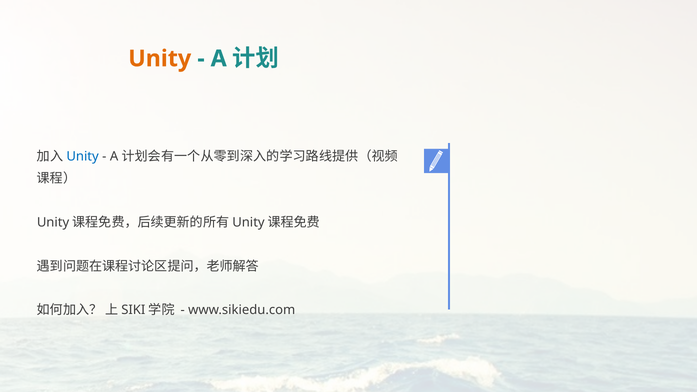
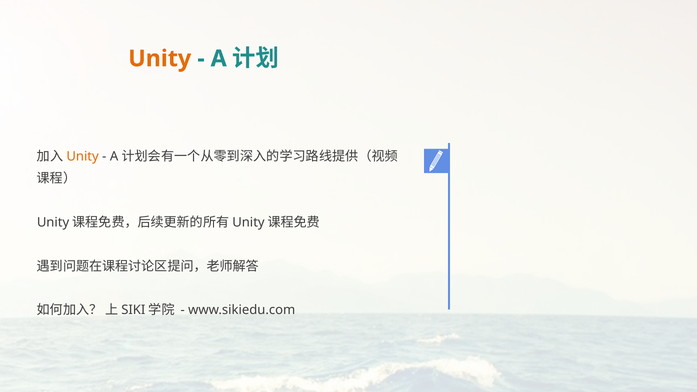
Unity colour: blue -> orange (83, 157)
